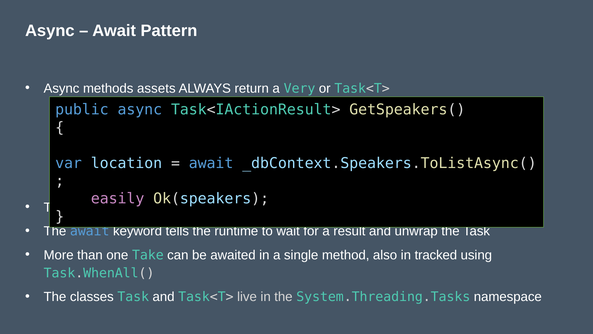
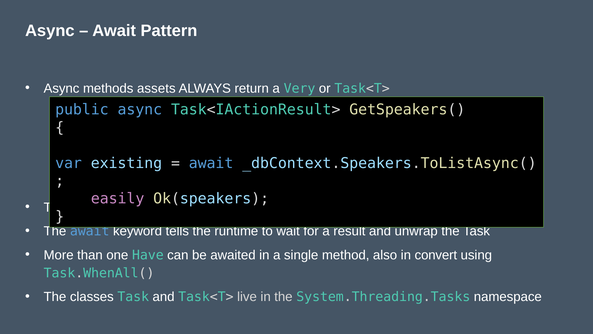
location: location -> existing (126, 163)
Take: Take -> Have (148, 255)
tracked: tracked -> convert (436, 255)
